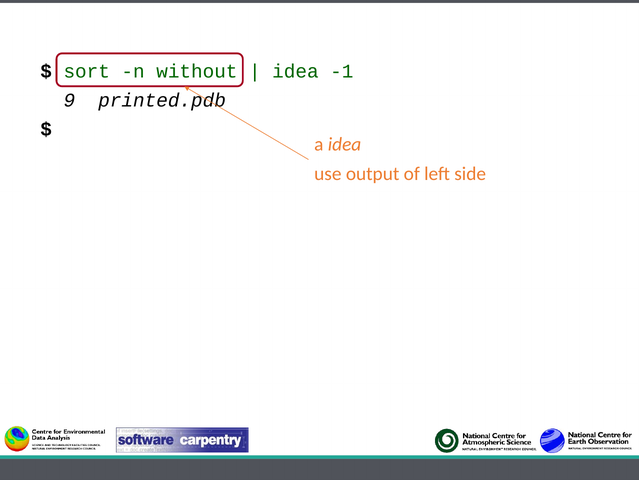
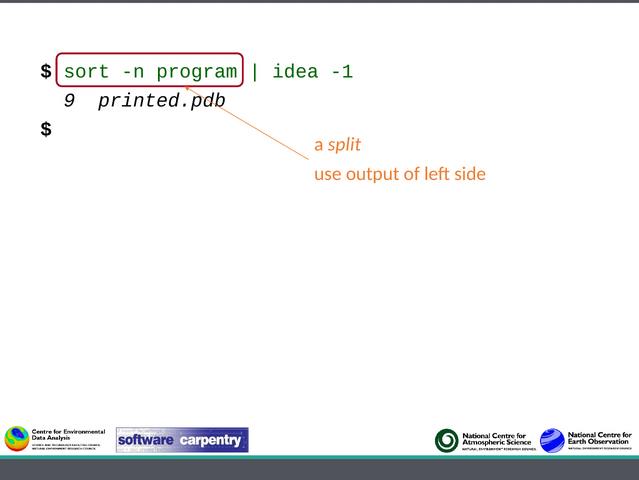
without: without -> program (197, 71)
a idea: idea -> split (344, 144)
